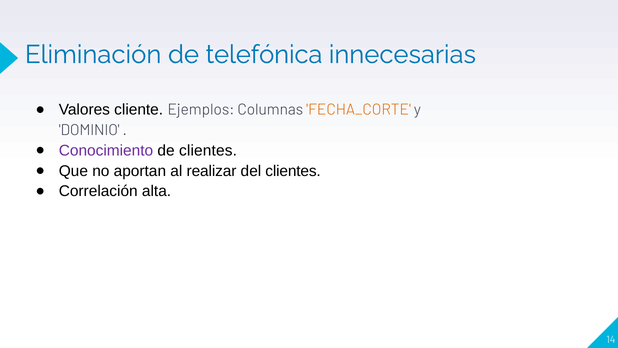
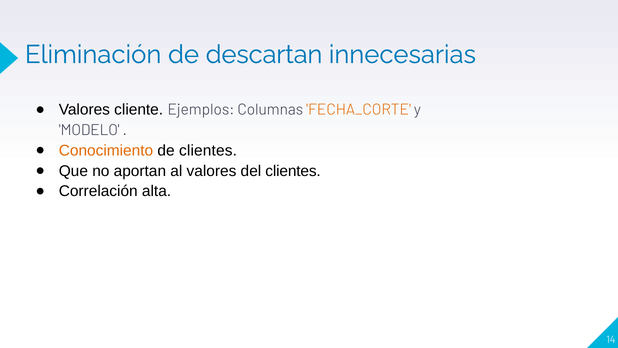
telefónica: telefónica -> descartan (264, 54)
DOMINIO: DOMINIO -> MODELO (89, 130)
Conocimiento colour: purple -> orange (106, 150)
al realizar: realizar -> valores (211, 171)
